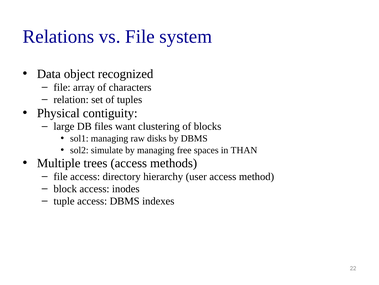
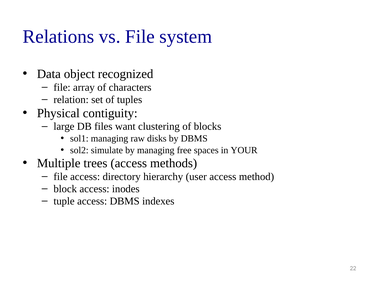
THAN: THAN -> YOUR (244, 150)
